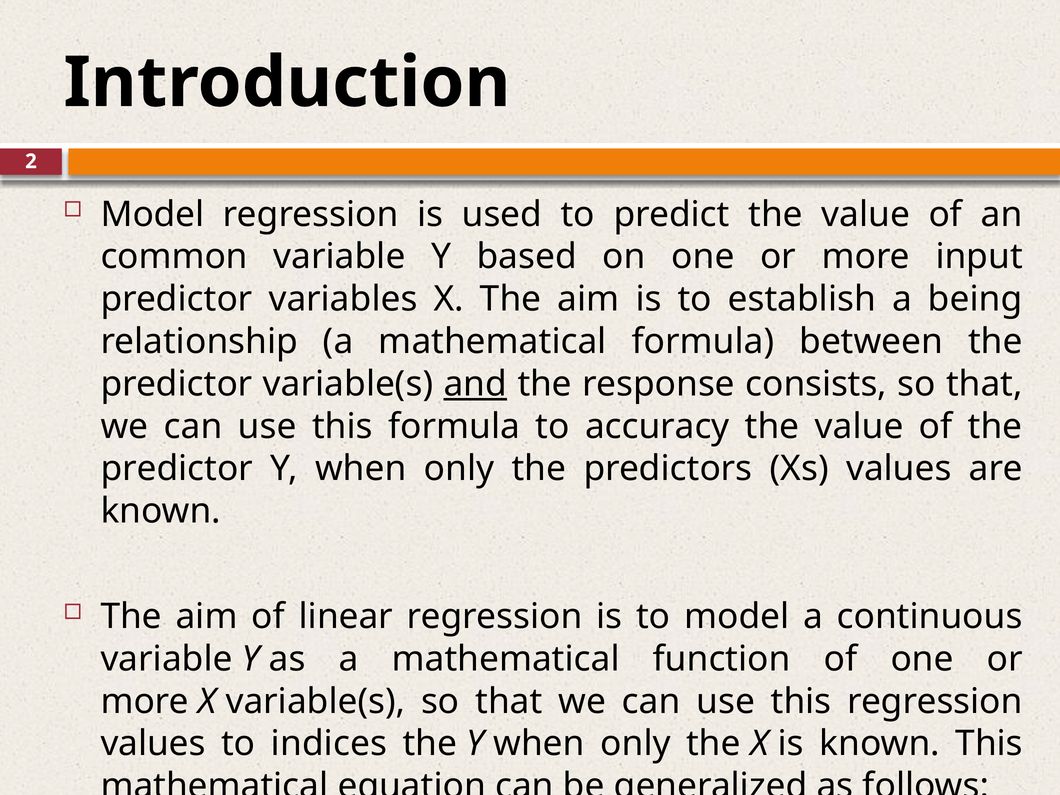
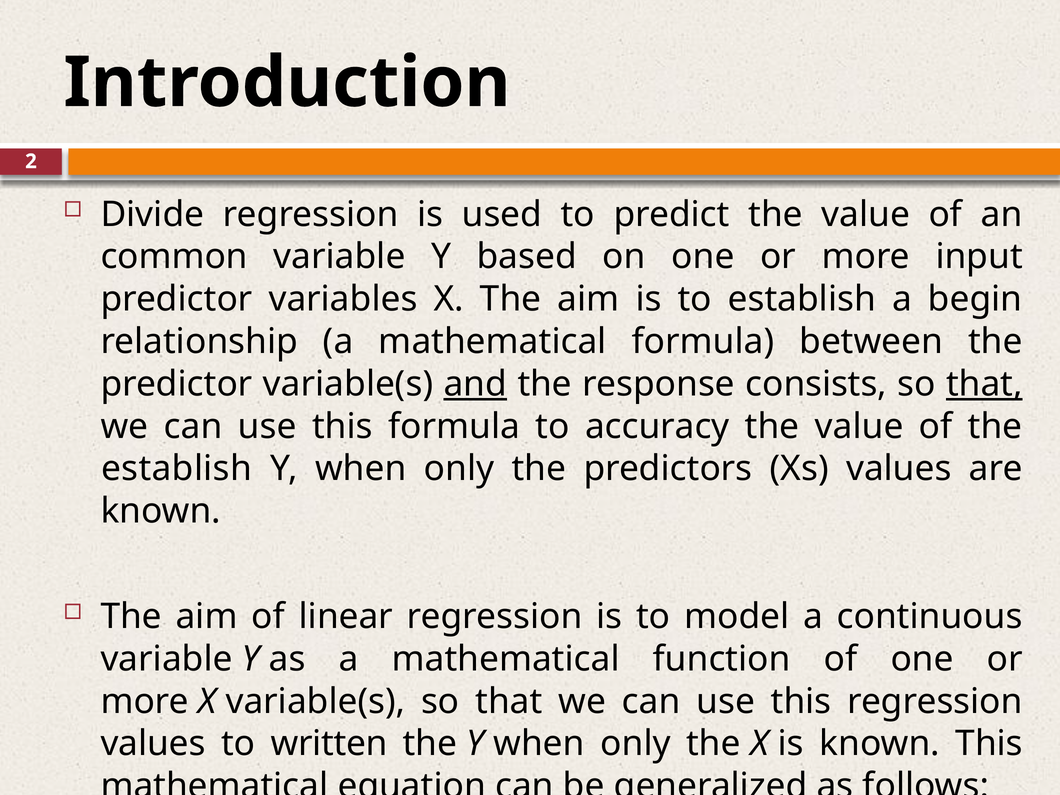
Model: Model -> Divide (152, 214)
being: being -> begin (975, 299)
that underline: none -> present (984, 384)
predictor: predictor -> establish (177, 469)
indices: indices -> written (329, 744)
